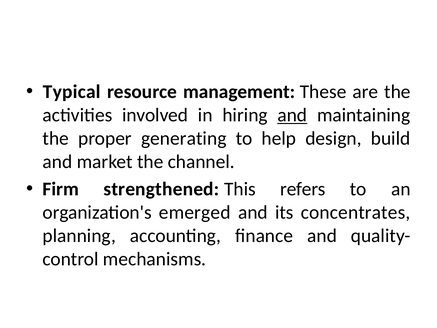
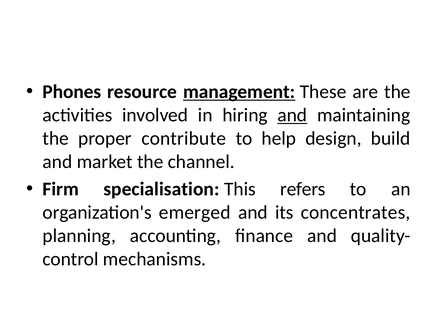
Typical: Typical -> Phones (72, 92)
management underline: none -> present (239, 92)
generating: generating -> contribute (184, 138)
strengthened: strengthened -> specialisation (161, 189)
